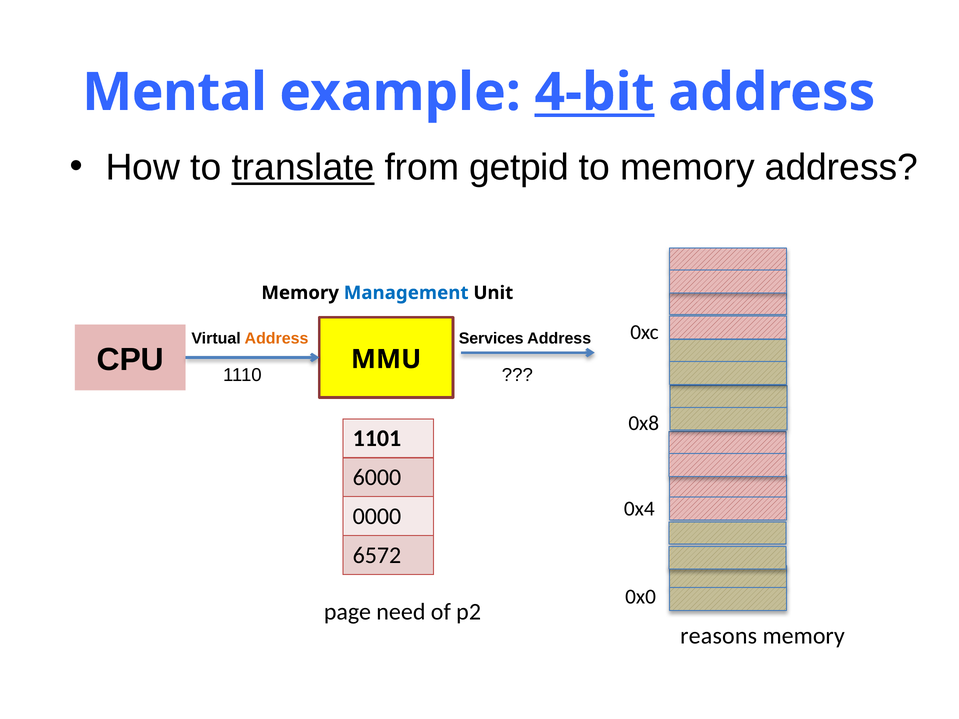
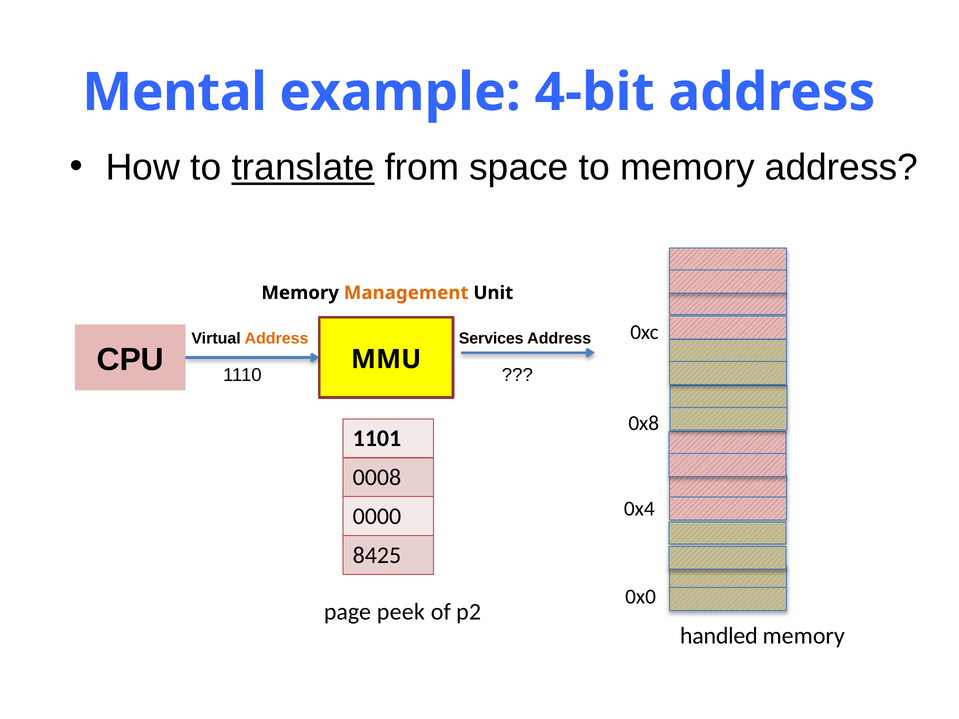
4-bit underline: present -> none (595, 92)
getpid: getpid -> space (519, 168)
Management colour: blue -> orange (406, 293)
6000: 6000 -> 0008 (377, 478)
6572: 6572 -> 8425 (377, 555)
need: need -> peek (401, 612)
reasons: reasons -> handled (719, 636)
